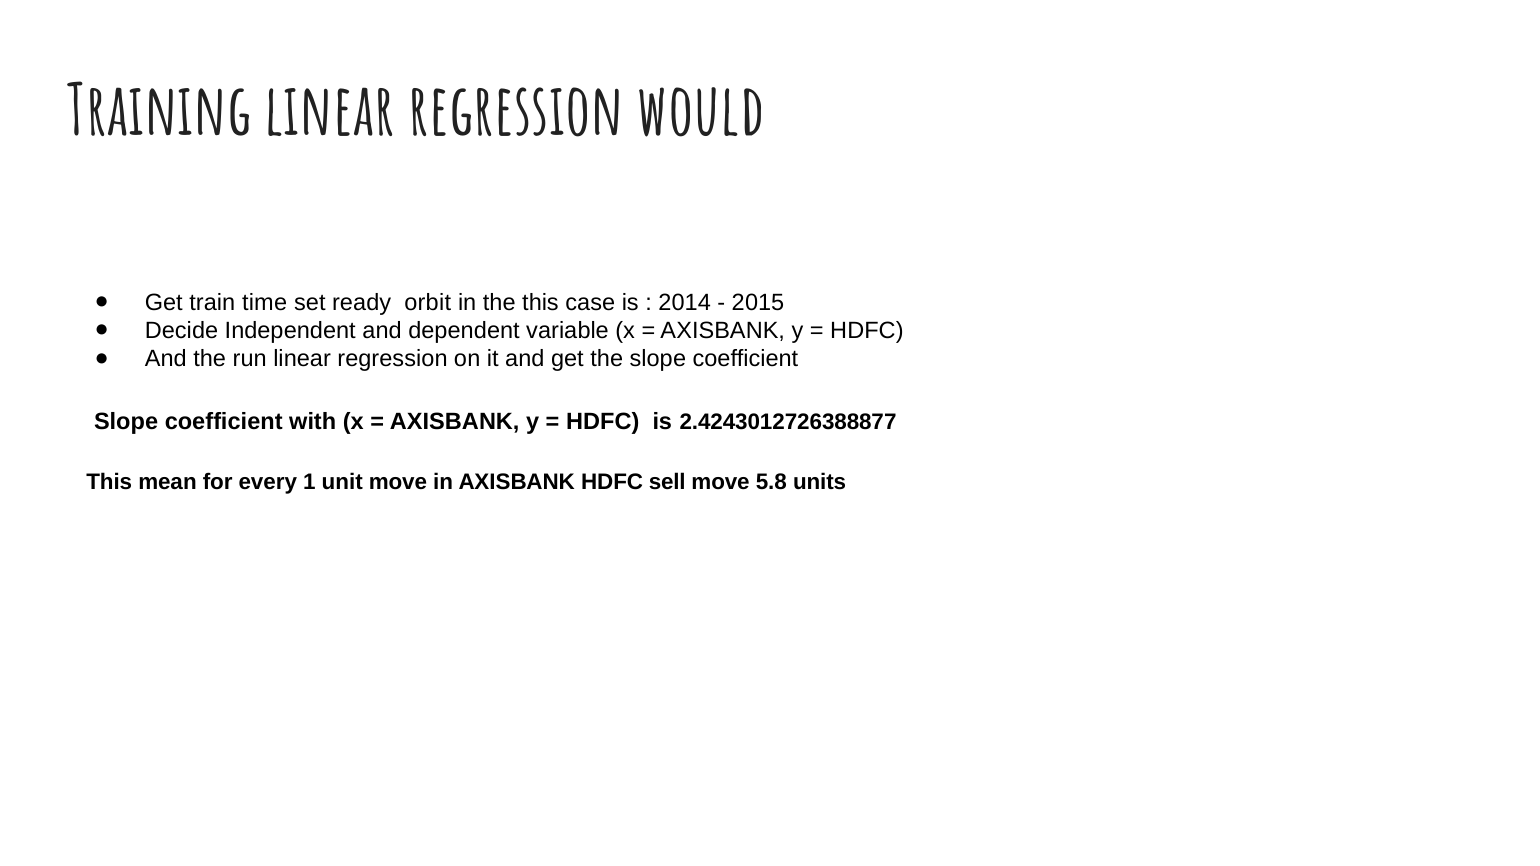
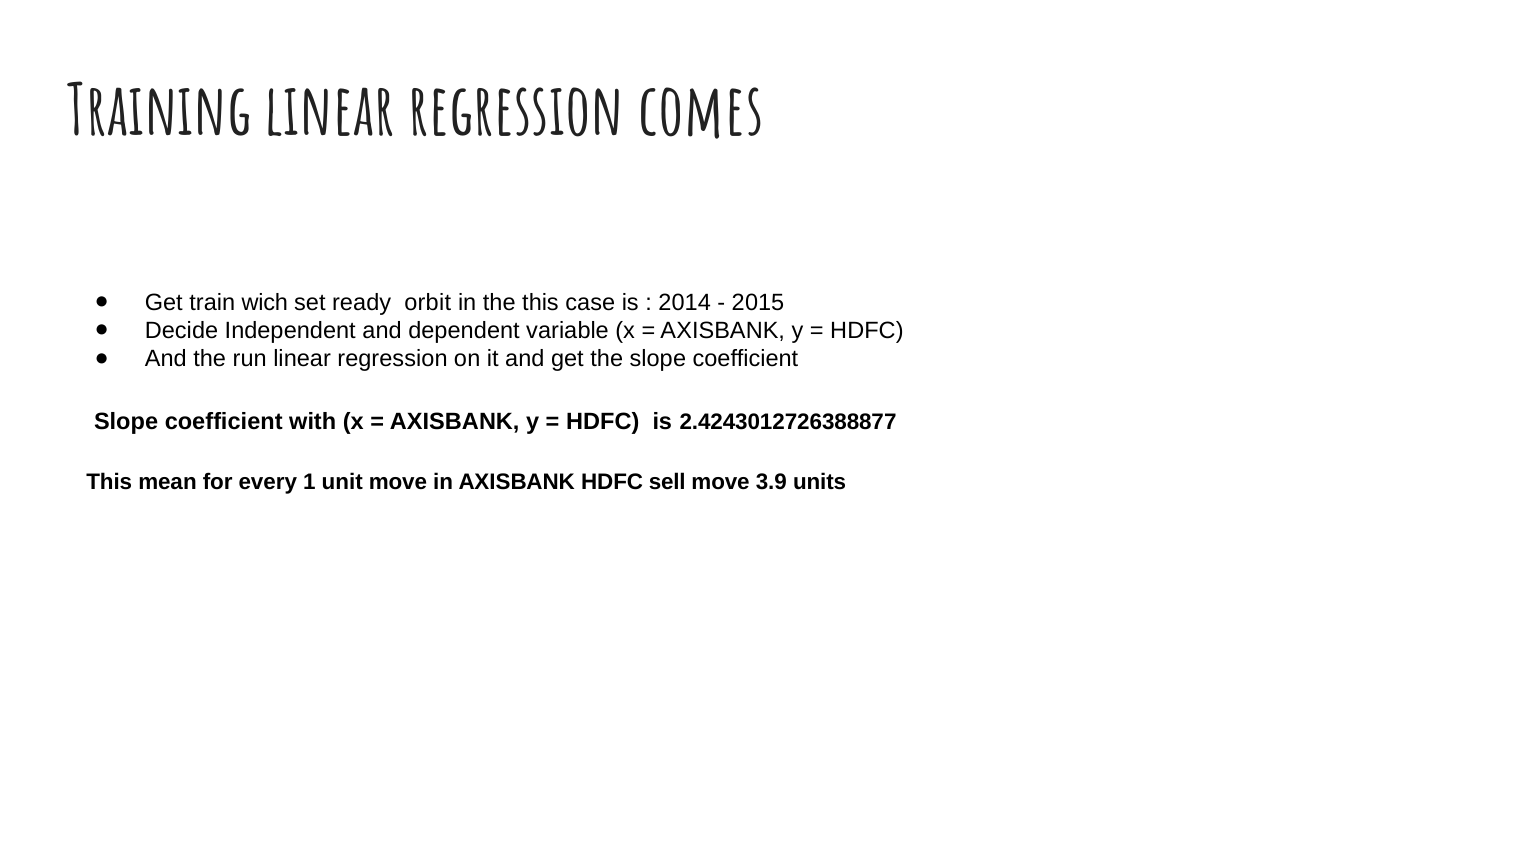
would: would -> comes (701, 112)
time: time -> wich (265, 302)
5.8: 5.8 -> 3.9 (771, 482)
